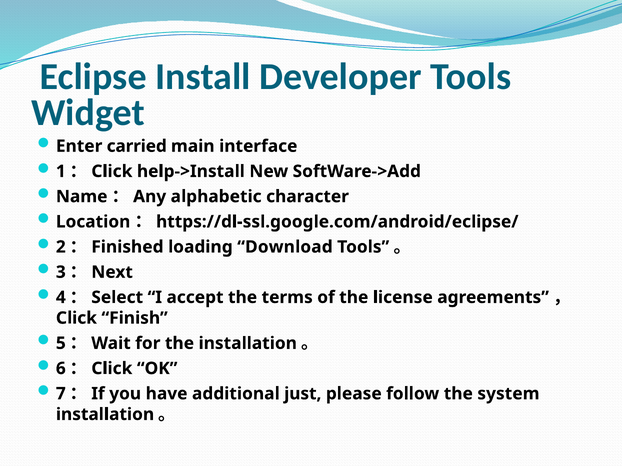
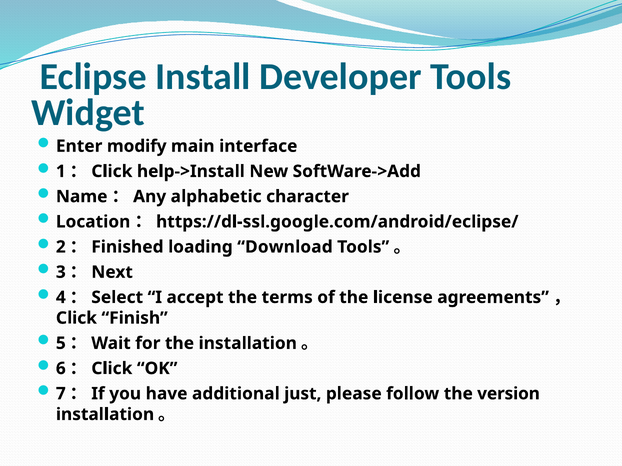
carried: carried -> modify (137, 146)
system: system -> version (509, 394)
